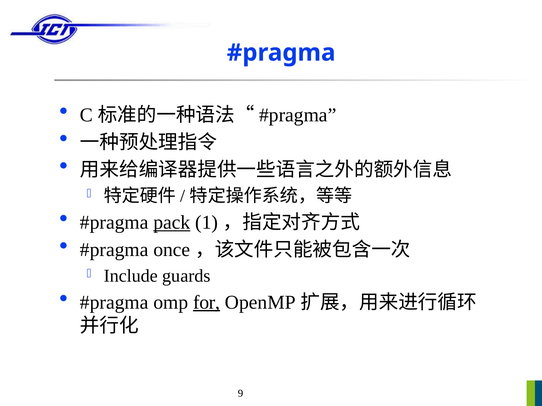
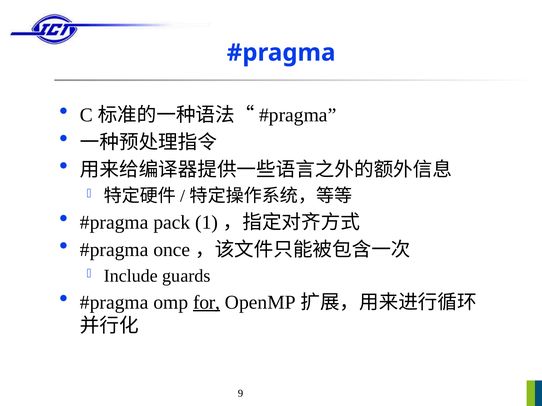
pack underline: present -> none (172, 223)
